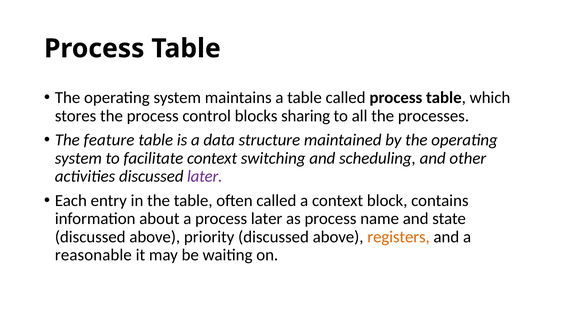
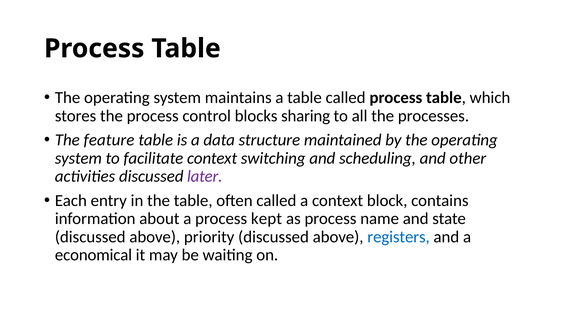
process later: later -> kept (266, 219)
registers colour: orange -> blue (399, 237)
reasonable: reasonable -> economical (93, 255)
